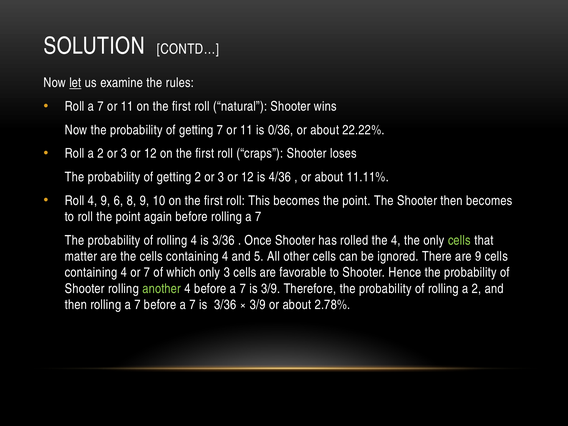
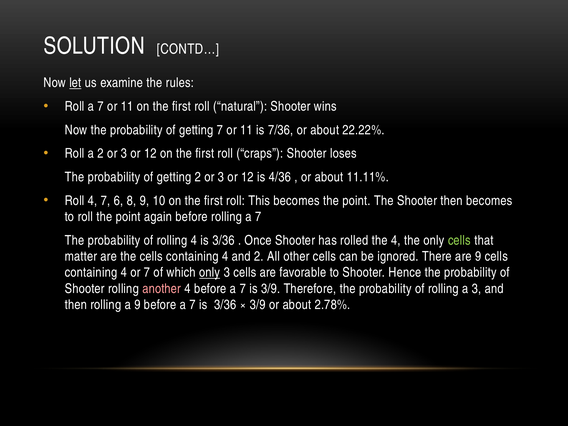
0/36: 0/36 -> 7/36 (281, 130)
4 9: 9 -> 7 (106, 201)
and 5: 5 -> 2 (259, 256)
only underline: none -> present (210, 273)
another colour: light green -> pink (162, 289)
rolling a 2: 2 -> 3 (477, 289)
then rolling a 7: 7 -> 9 (137, 305)
